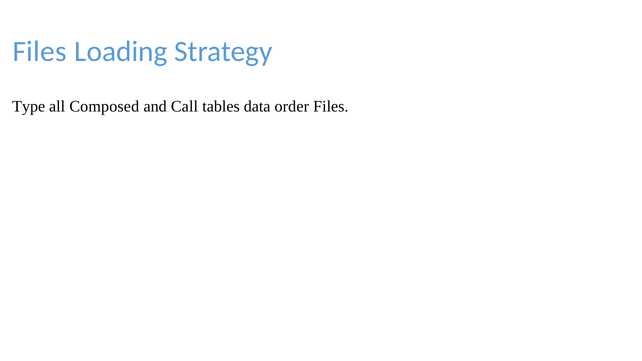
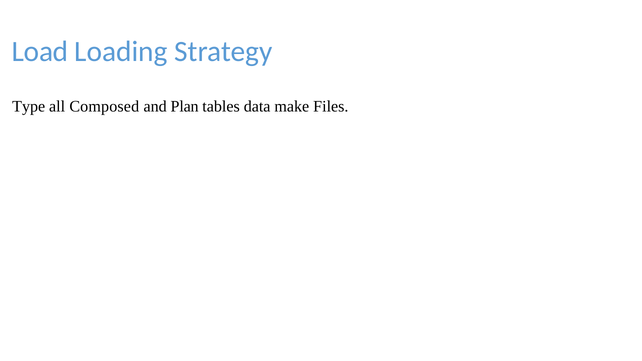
Files: Files -> Load (40, 52)
Call: Call -> Plan (185, 106)
order: order -> make (292, 106)
